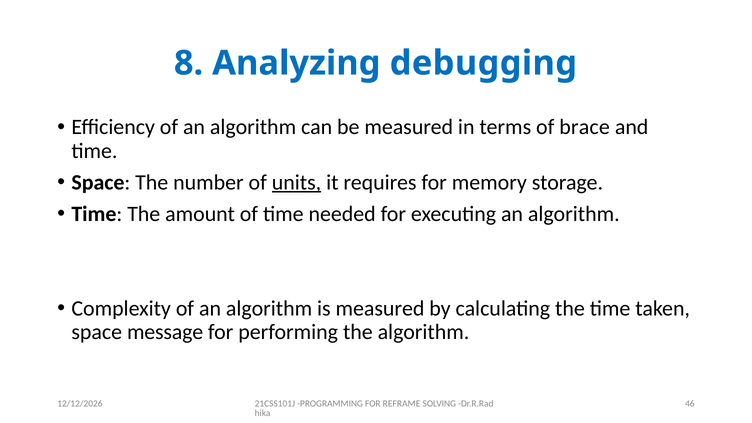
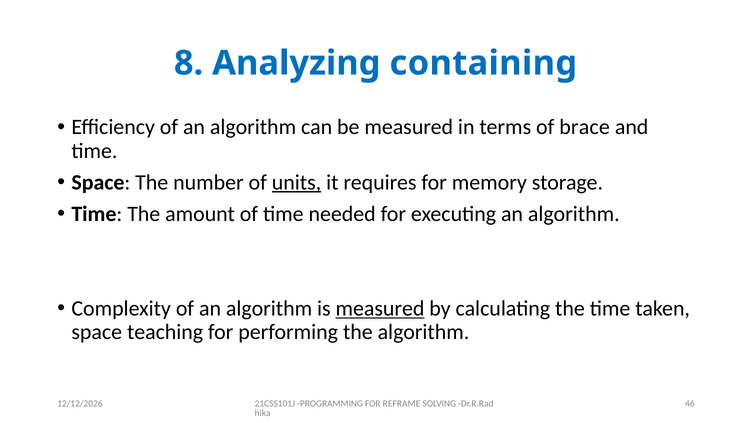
debugging: debugging -> containing (483, 63)
measured underline: none -> present (380, 308)
message: message -> teaching (165, 332)
